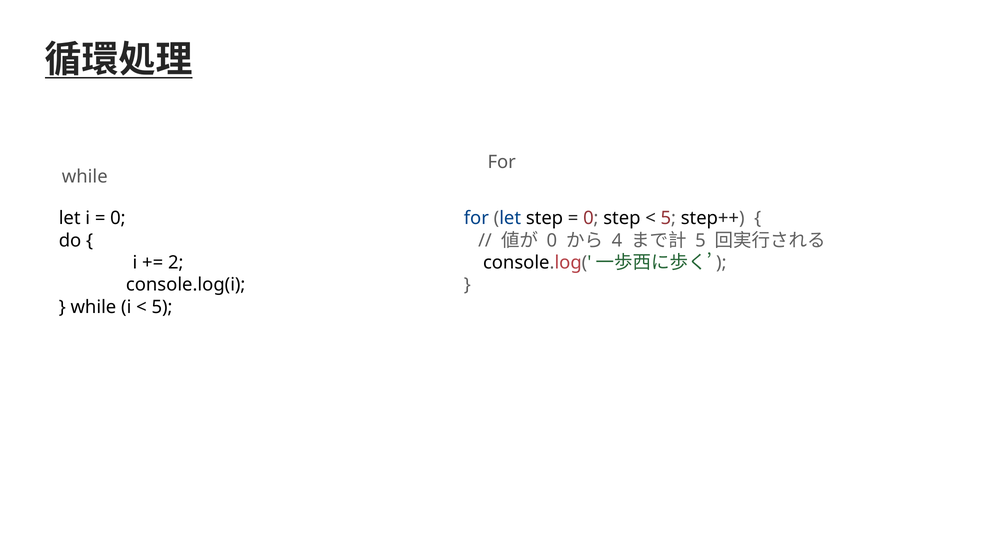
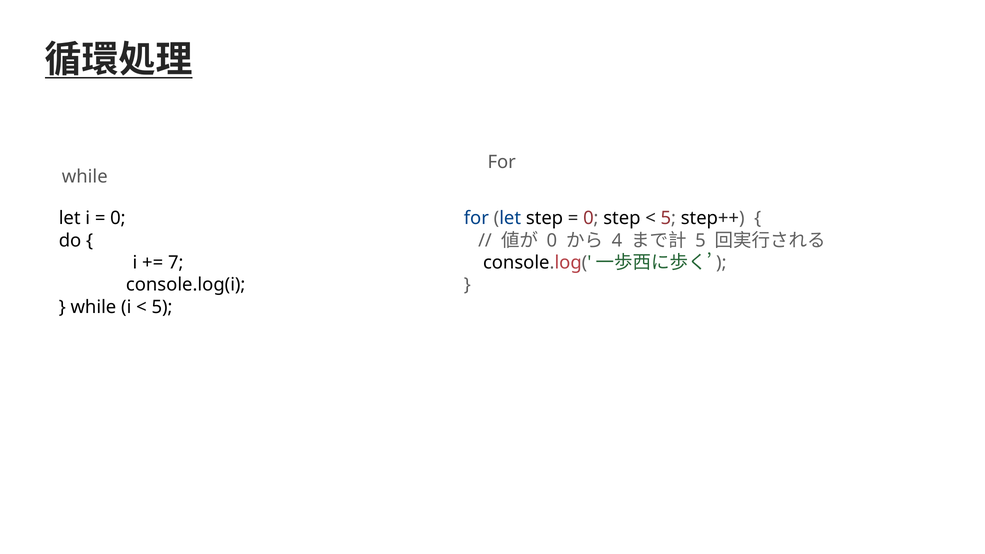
2: 2 -> 7 (176, 263)
